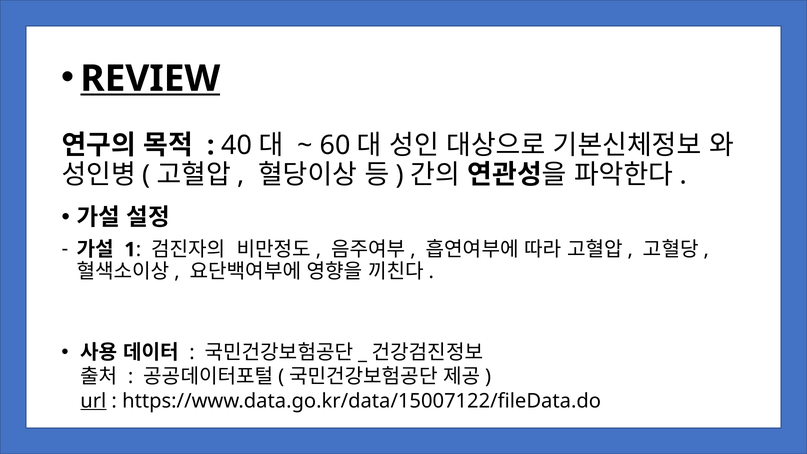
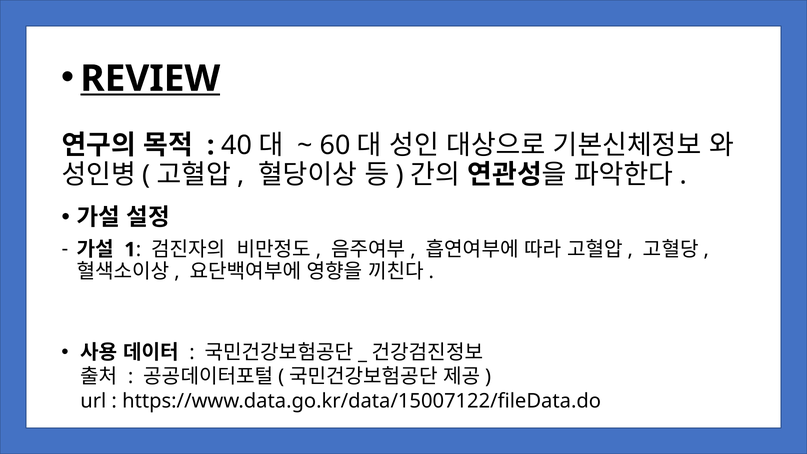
url underline: present -> none (93, 401)
